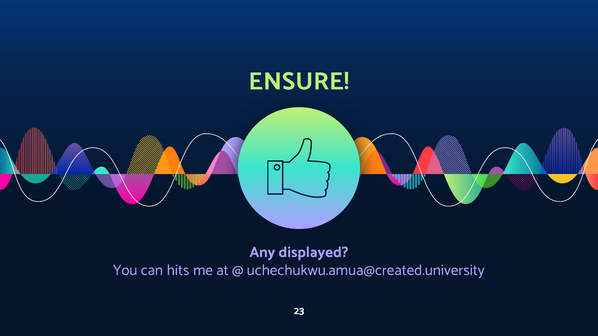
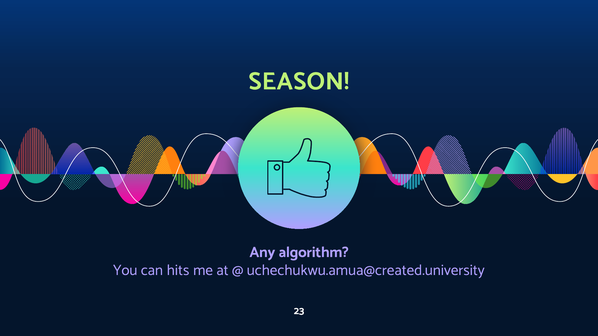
ENSURE: ENSURE -> SEASON (299, 81)
displayed: displayed -> algorithm (314, 252)
